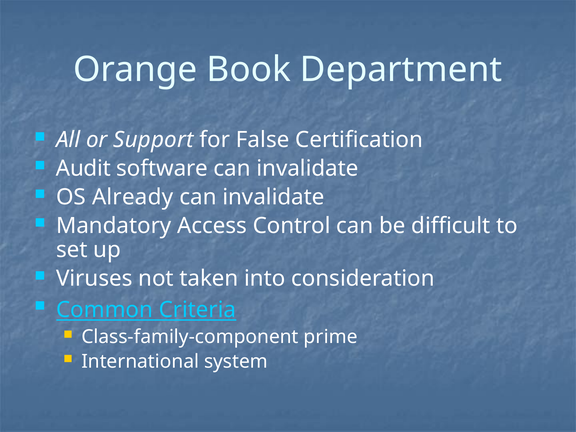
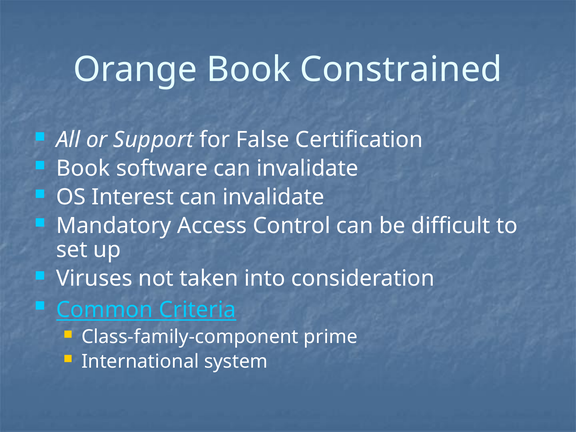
Department: Department -> Constrained (401, 70)
Audit: Audit -> Book (83, 168)
Already: Already -> Interest (133, 197)
